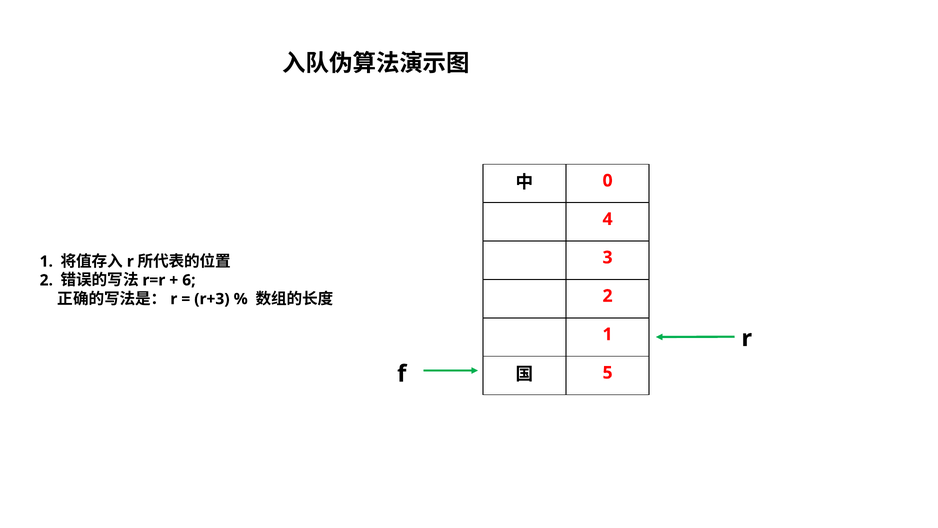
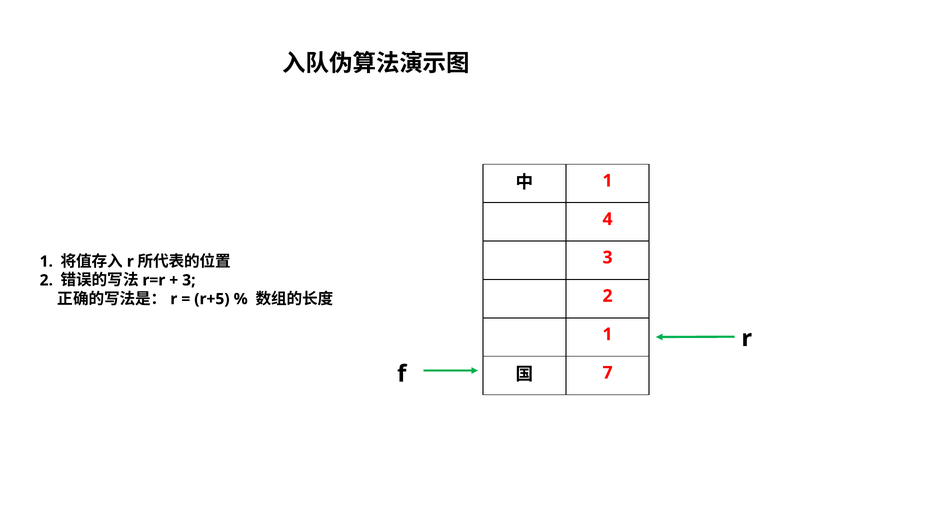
0: 0 -> 1 (608, 181)
6: 6 -> 3 (189, 280)
r+3: r+3 -> r+5 (212, 299)
5: 5 -> 7 (608, 373)
